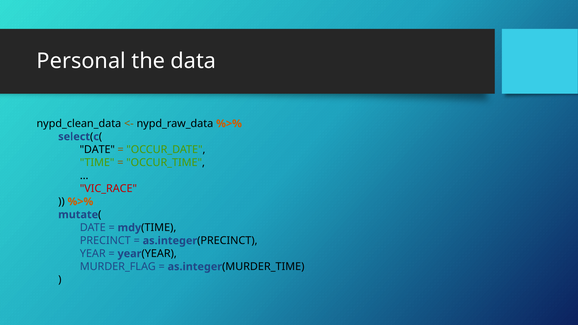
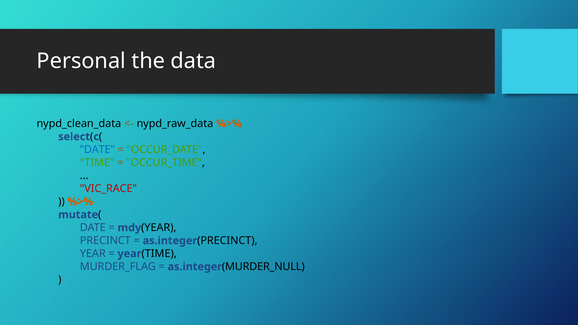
DATE colour: black -> blue (97, 150)
TIME: TIME -> YEAR (159, 228)
year YEAR: YEAR -> TIME (159, 254)
MURDER_TIME: MURDER_TIME -> MURDER_NULL (263, 267)
